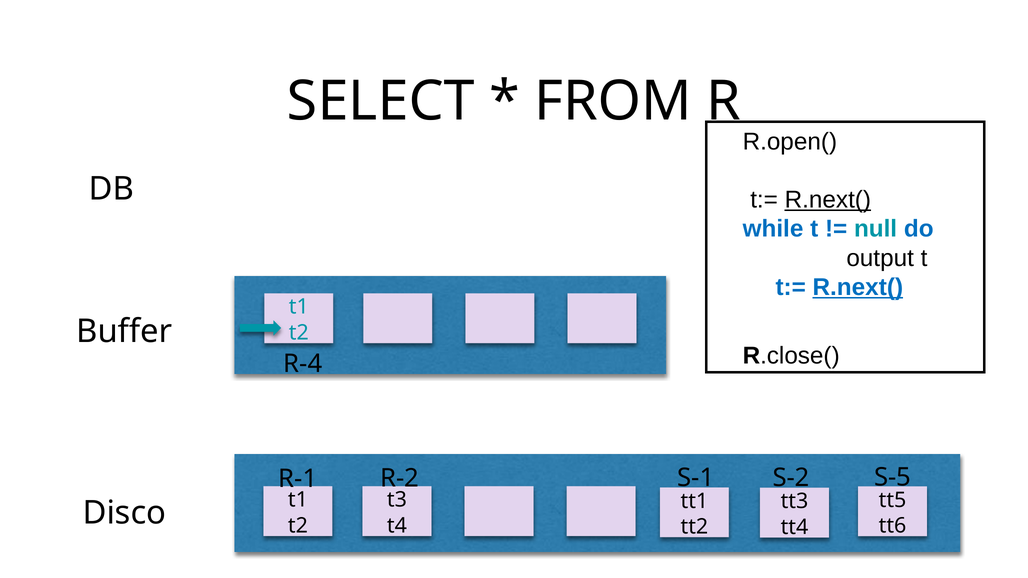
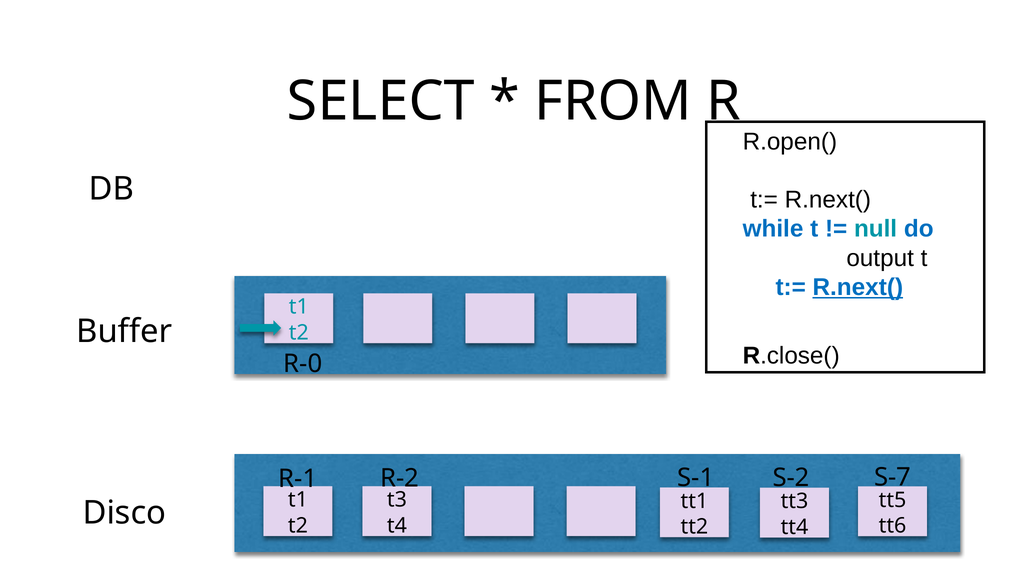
R.next( underline: present -> none (828, 200)
R-4: R-4 -> R-0 (303, 364)
S-5: S-5 -> S-7 (893, 477)
